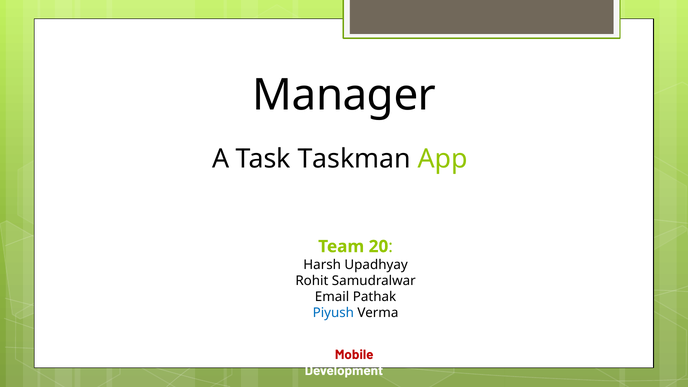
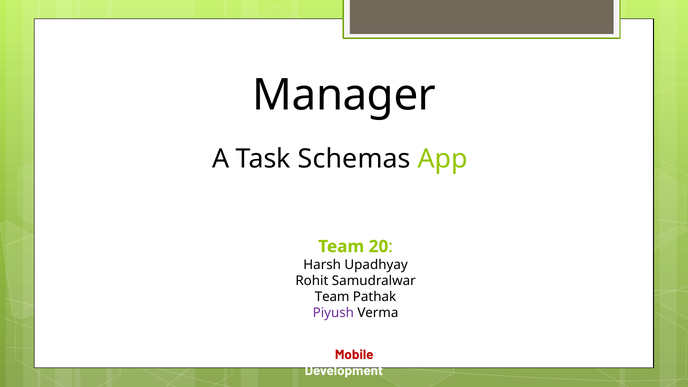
Taskman: Taskman -> Schemas (354, 159)
Email: Email -> Team (332, 297)
Piyush colour: blue -> purple (333, 313)
